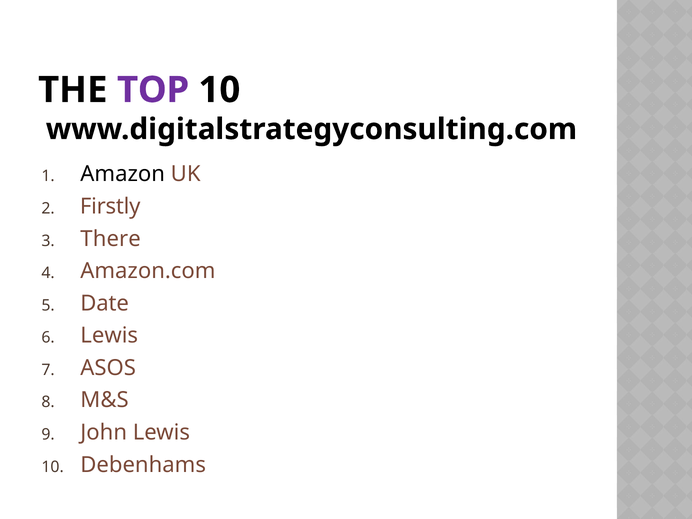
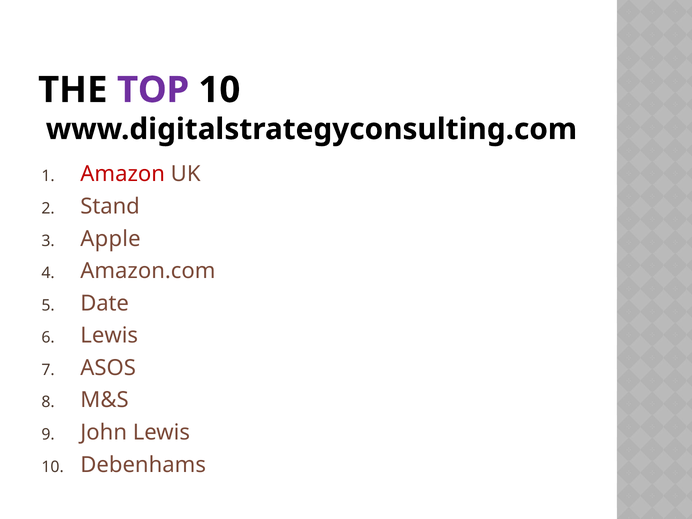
Amazon colour: black -> red (123, 174)
Firstly: Firstly -> Stand (110, 206)
There: There -> Apple (111, 239)
